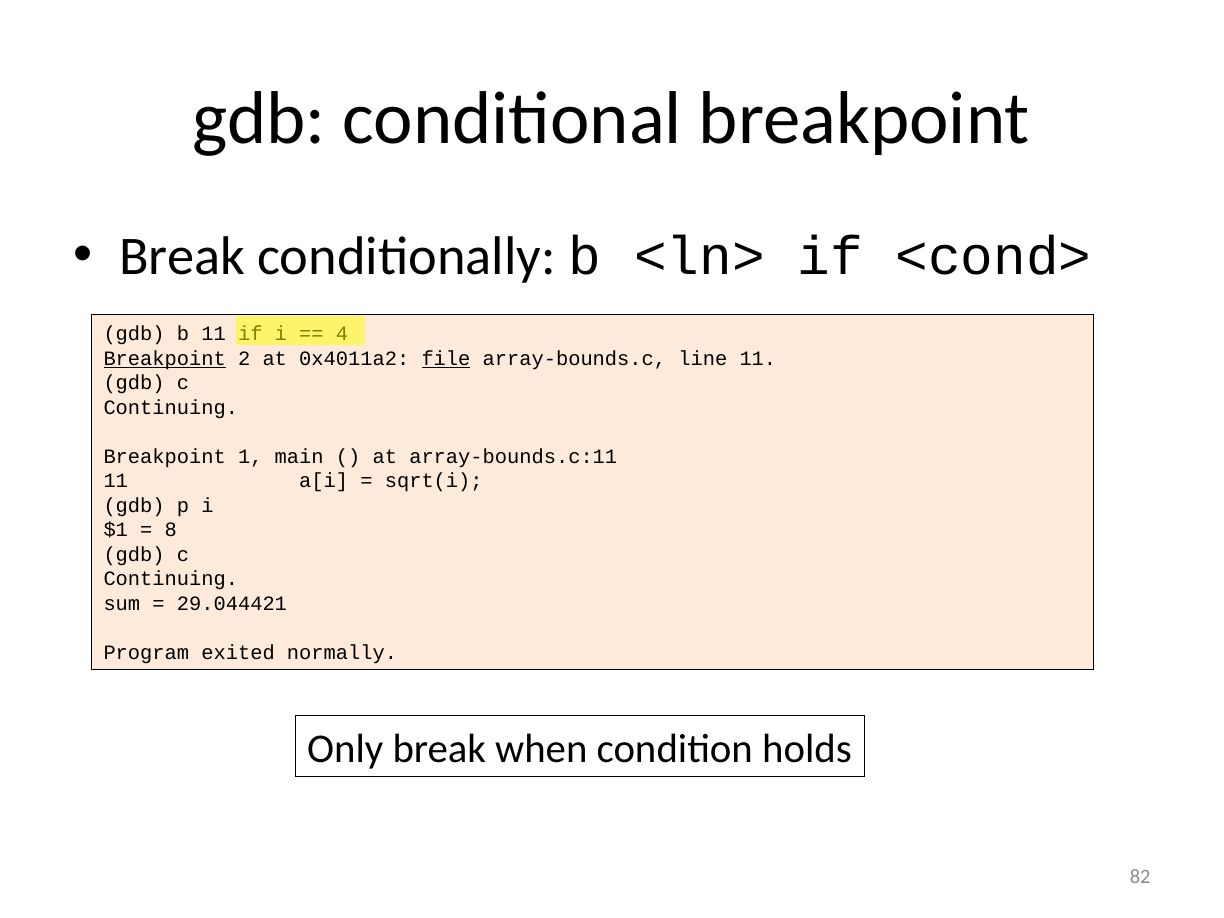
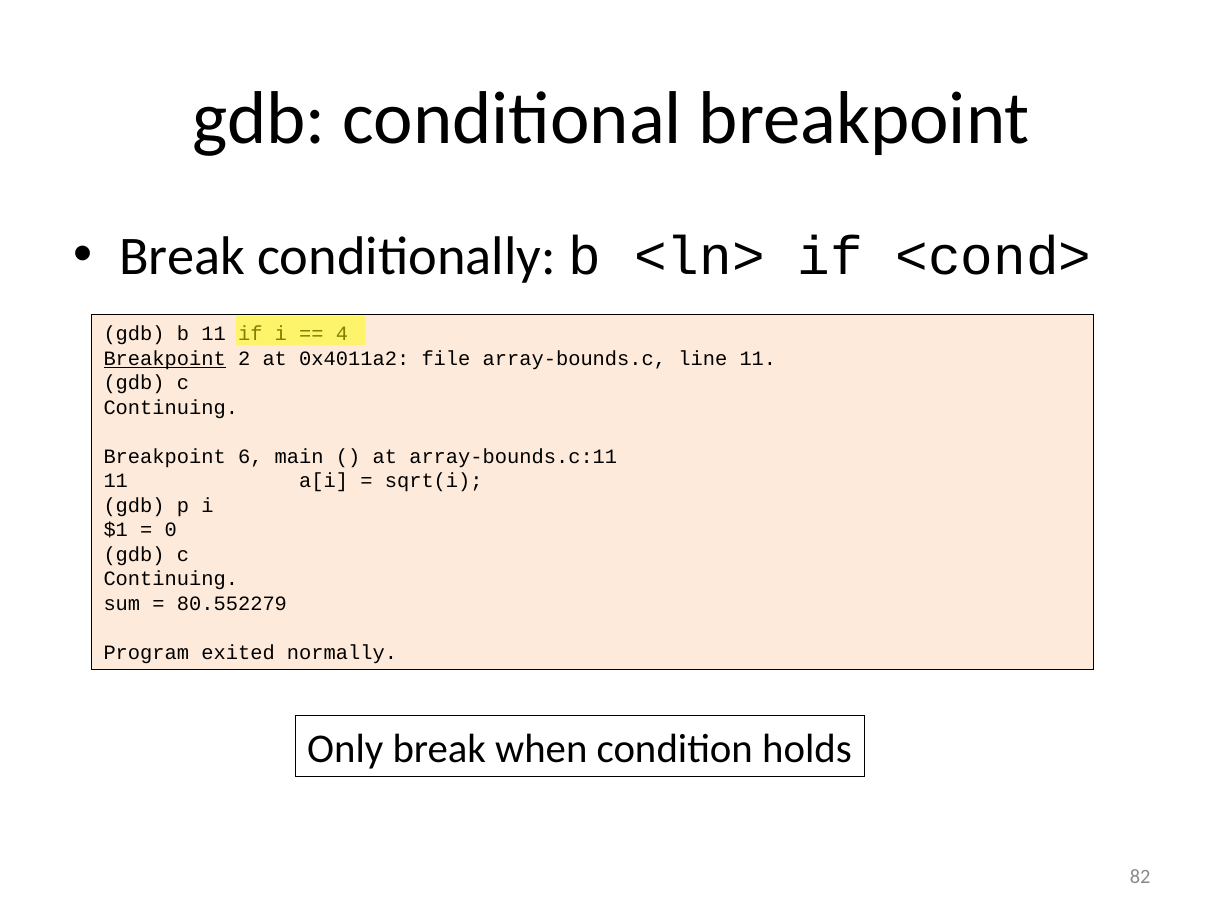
file underline: present -> none (446, 359)
1: 1 -> 6 (250, 456)
8: 8 -> 0 (171, 530)
29.044421: 29.044421 -> 80.552279 (232, 603)
